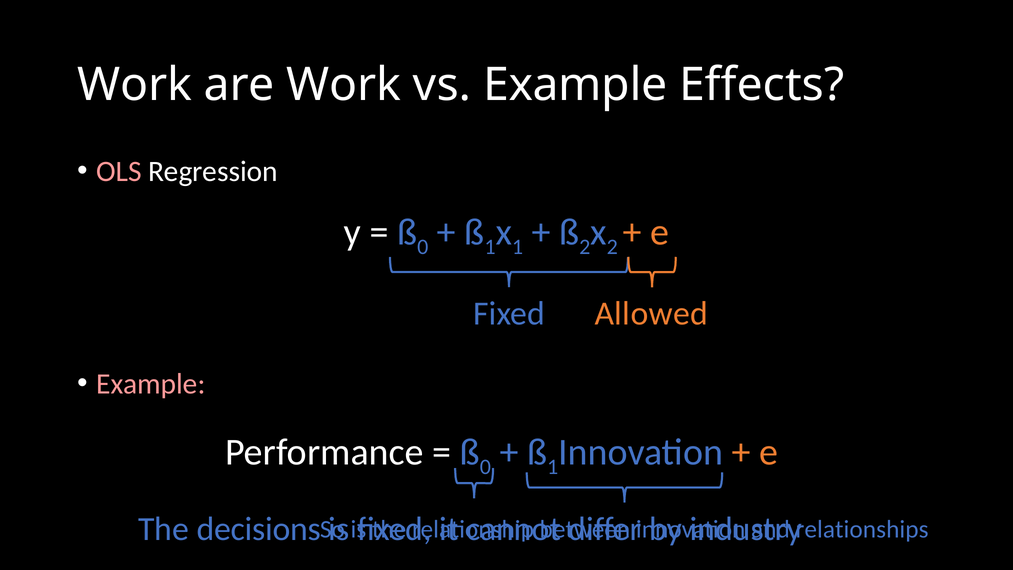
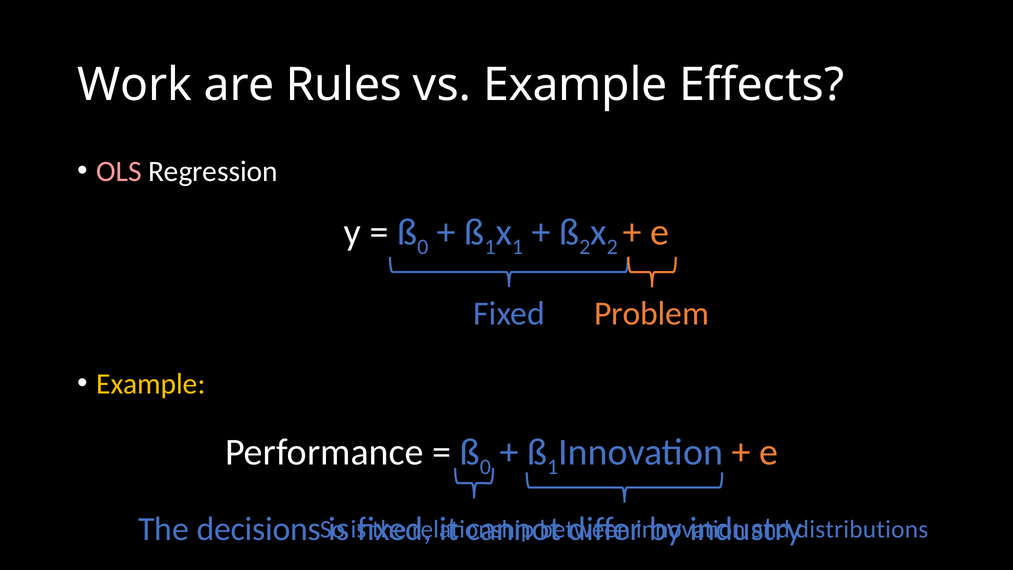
are Work: Work -> Rules (344, 85)
Allowed: Allowed -> Problem (652, 314)
Example colour: pink -> yellow (151, 384)
relationships: relationships -> distributions (862, 529)
